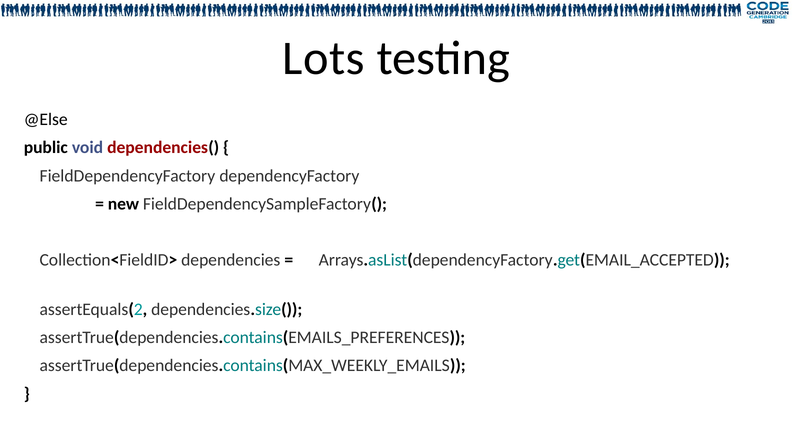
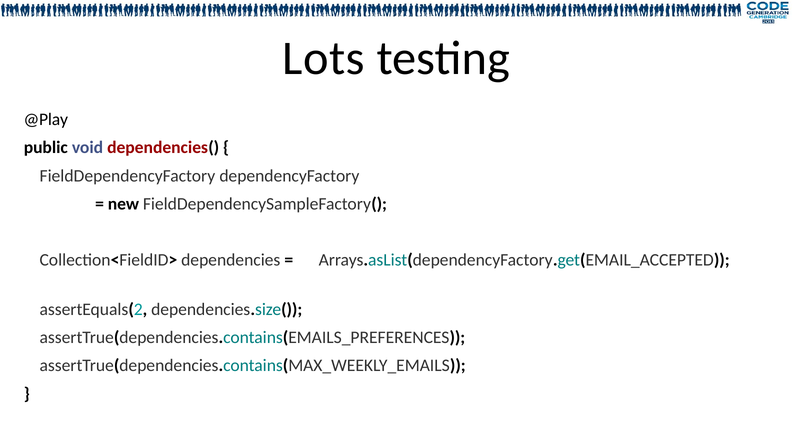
@Else: @Else -> @Play (46, 120)
